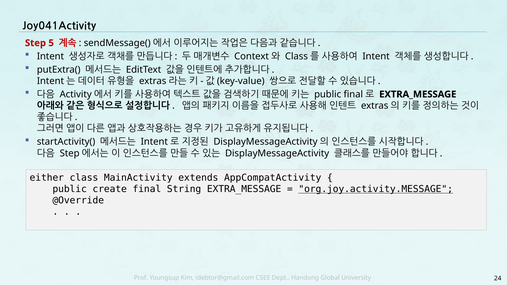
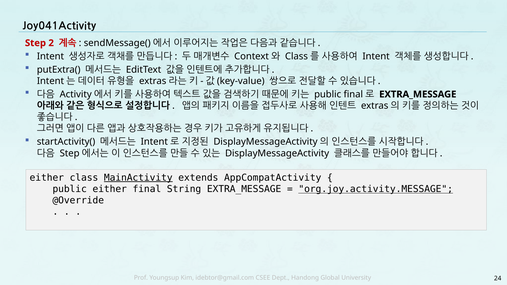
5: 5 -> 2 (51, 43)
MainActivity underline: none -> present (138, 178)
public create: create -> either (110, 189)
